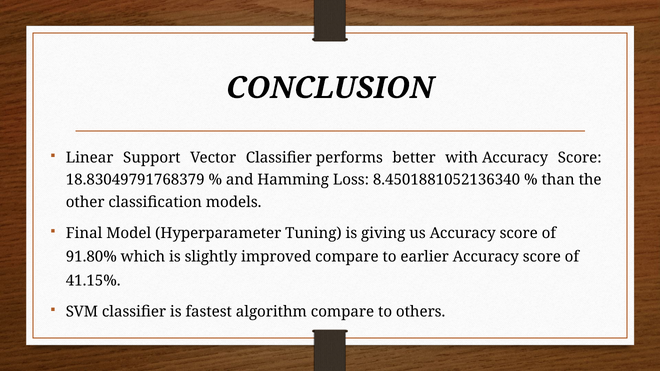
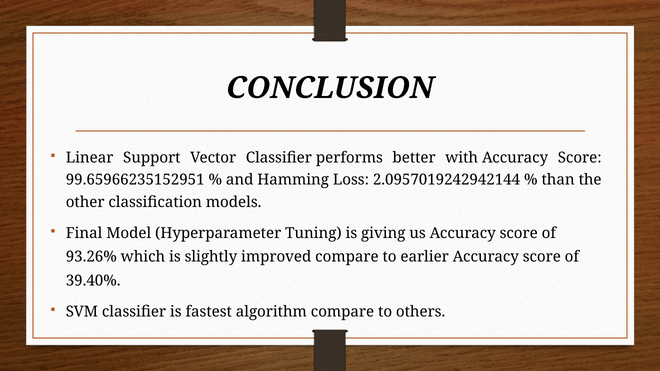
18.83049791768379: 18.83049791768379 -> 99.65966235152951 (135, 180)
8.4501881052136340: 8.4501881052136340 -> 2.0957019242942144 (447, 180)
91.80%: 91.80% -> 93.26% (91, 257)
41.15%: 41.15% -> 39.40% (93, 281)
